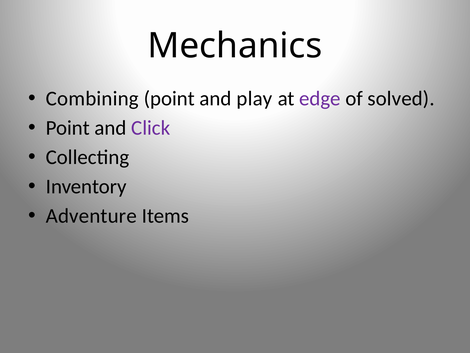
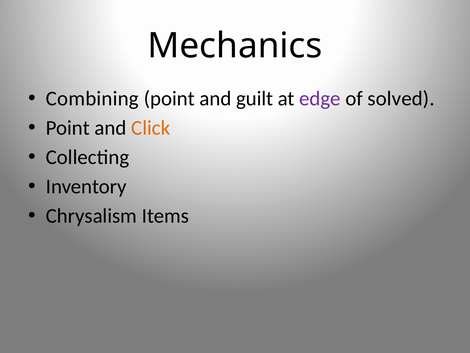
play: play -> guilt (255, 99)
Click colour: purple -> orange (151, 128)
Adventure: Adventure -> Chrysalism (91, 216)
